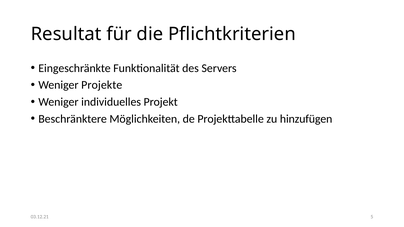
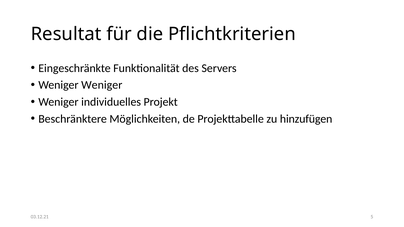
Weniger Projekte: Projekte -> Weniger (102, 85)
